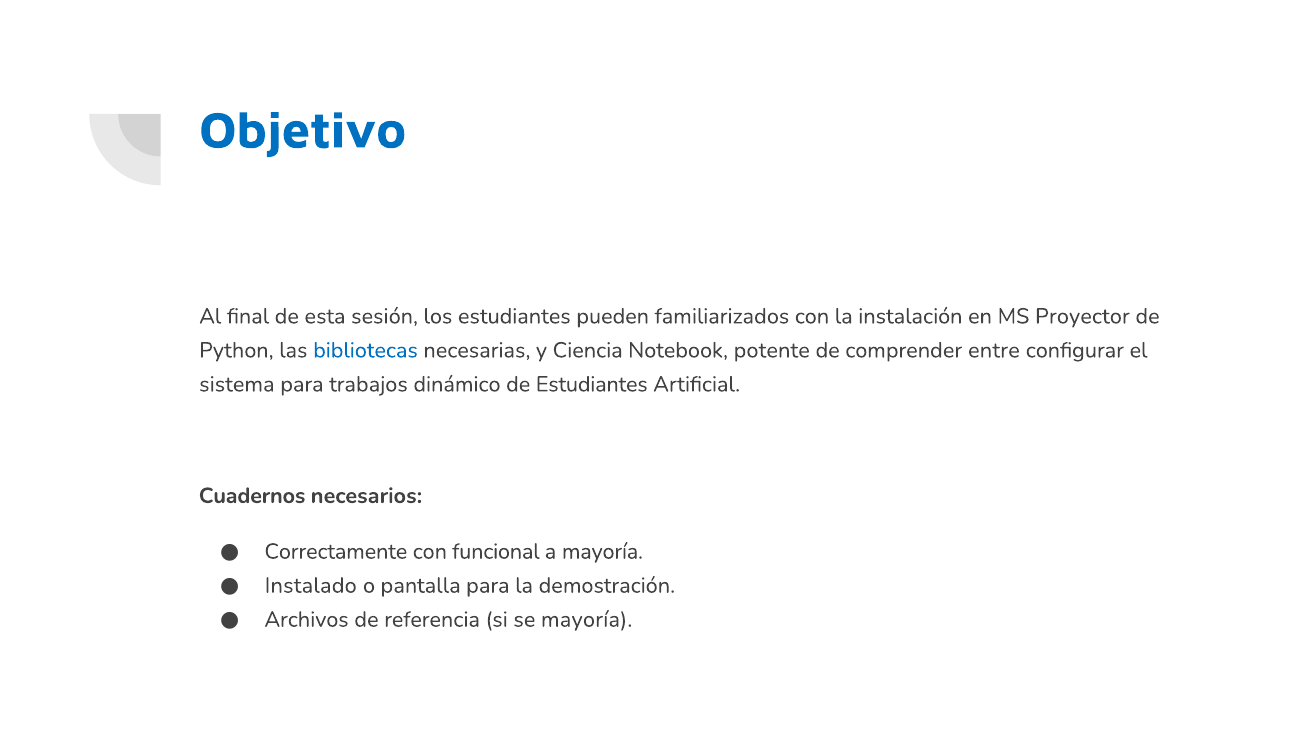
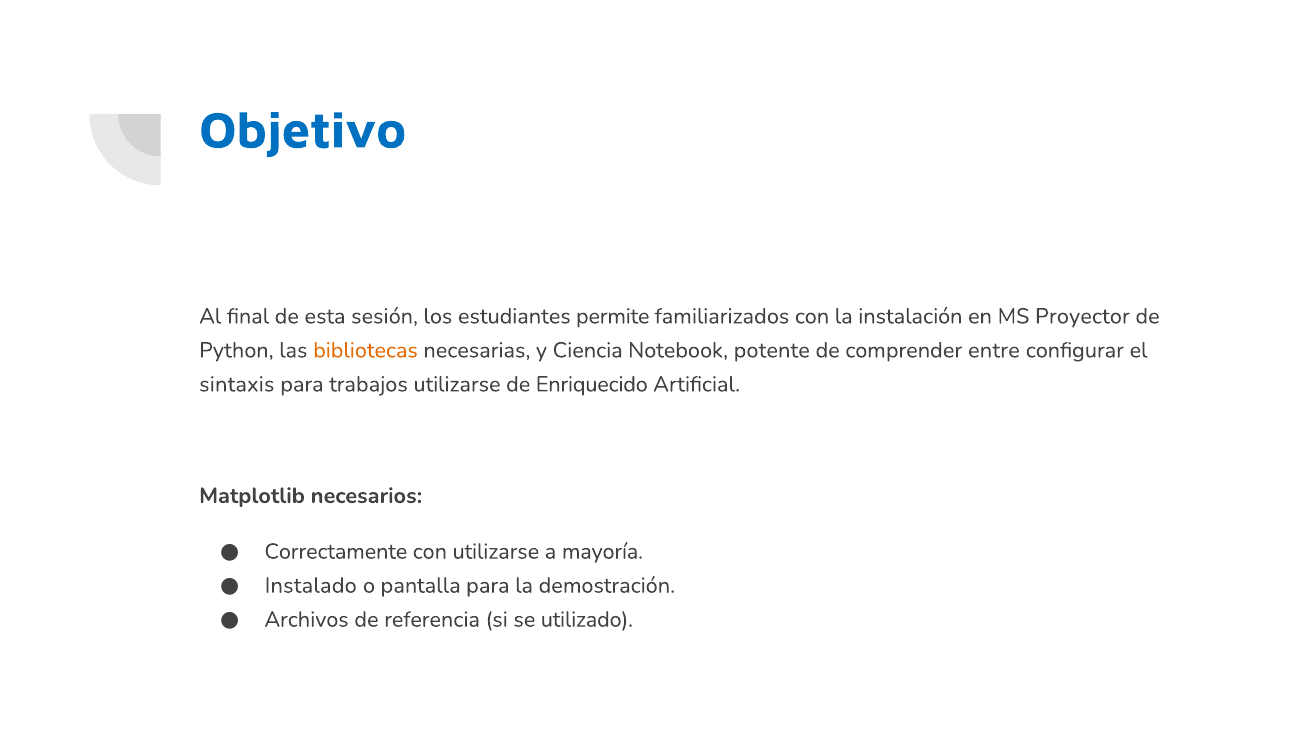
pueden: pueden -> permite (613, 316)
bibliotecas colour: blue -> orange (366, 350)
sistema: sistema -> sintaxis (237, 384)
trabajos dinámico: dinámico -> utilizarse (457, 384)
de Estudiantes: Estudiantes -> Enriquecido (592, 384)
Cuadernos: Cuadernos -> Matplotlib (252, 496)
con funcional: funcional -> utilizarse (496, 552)
se mayoría: mayoría -> utilizado (587, 620)
